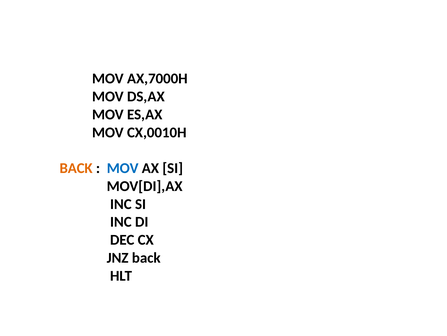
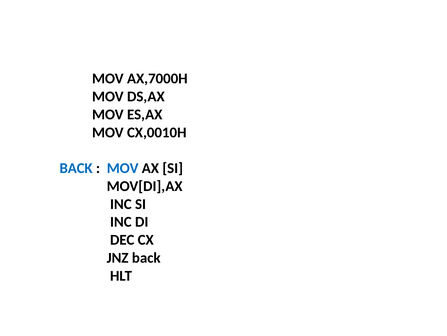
BACK colour: orange -> blue (76, 168)
